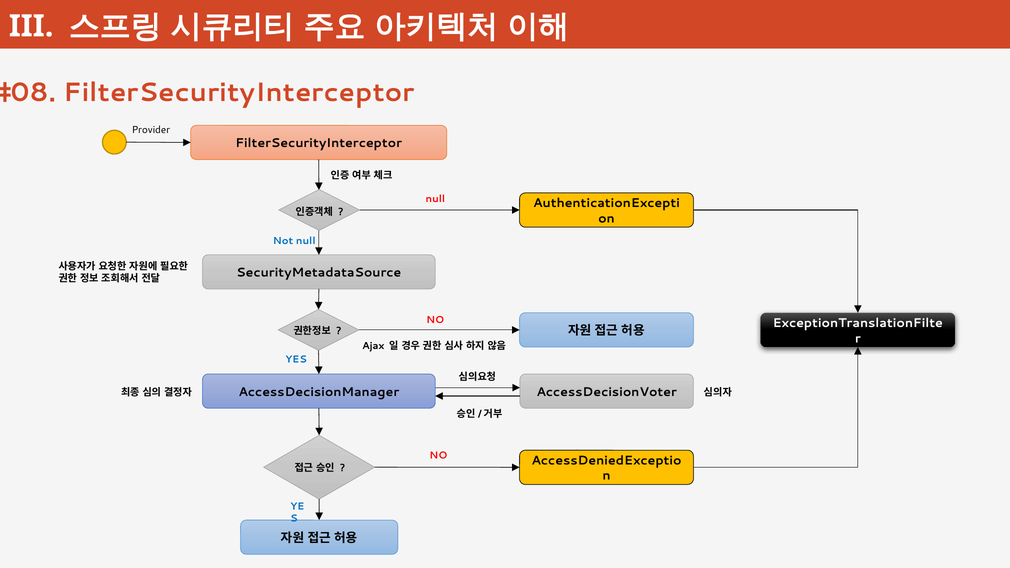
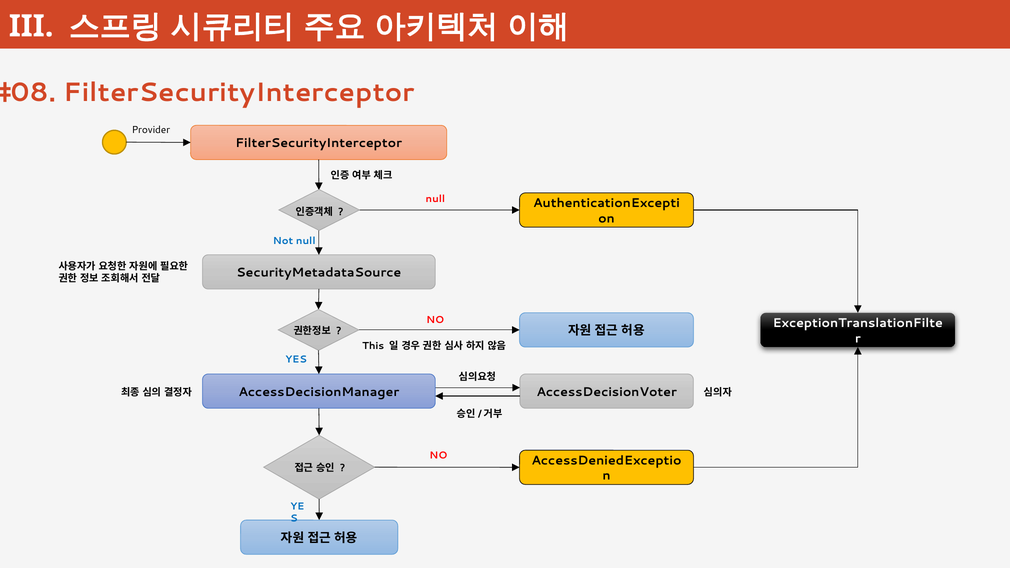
Ajax: Ajax -> This (373, 346)
